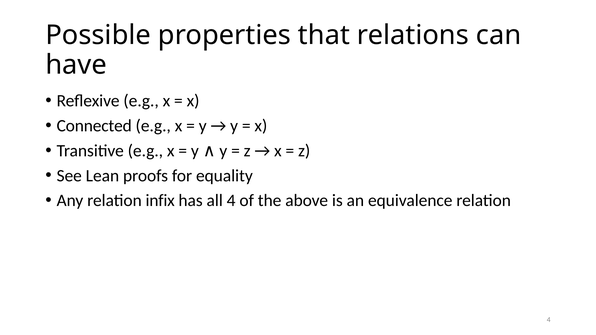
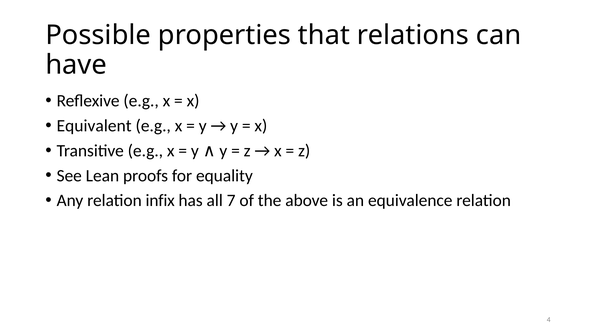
Connected: Connected -> Equivalent (94, 126)
all 4: 4 -> 7 (231, 201)
